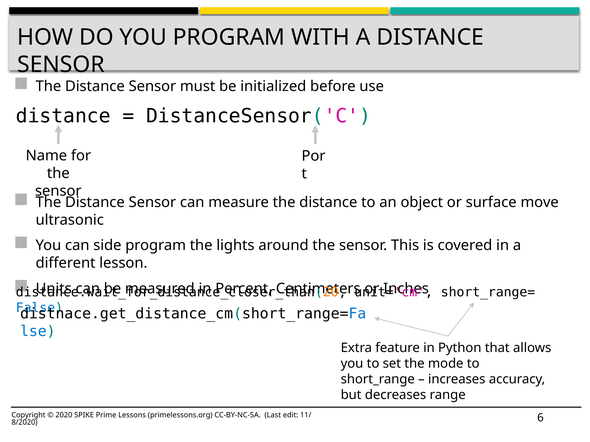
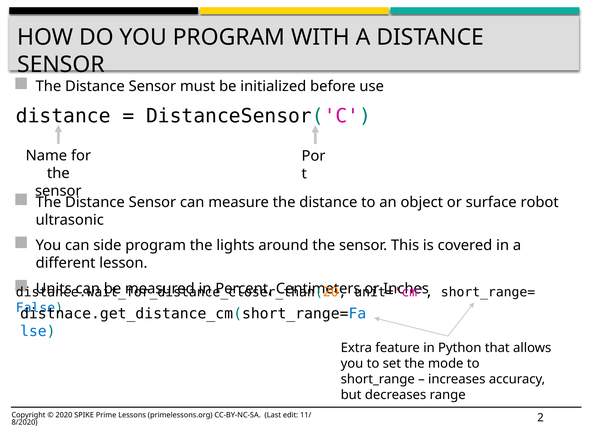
move: move -> robot (540, 202)
6: 6 -> 2 (541, 418)
